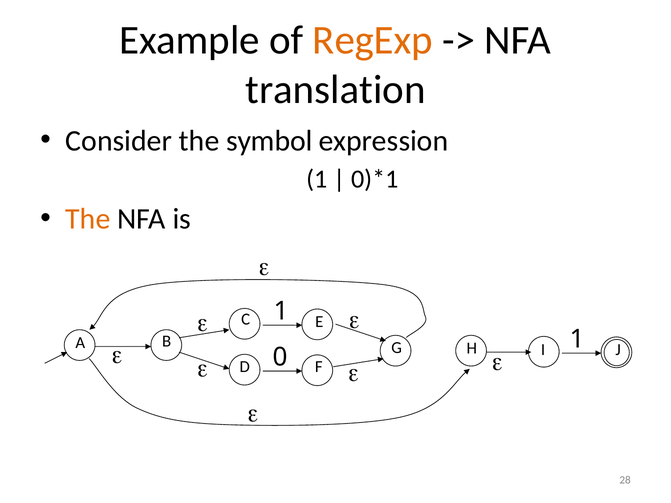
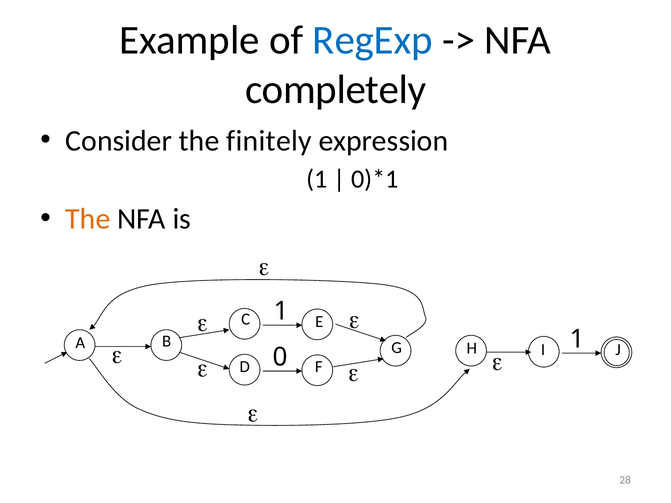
RegExp colour: orange -> blue (373, 40)
translation: translation -> completely (336, 90)
symbol: symbol -> finitely (269, 141)
